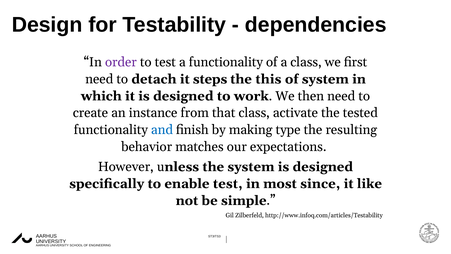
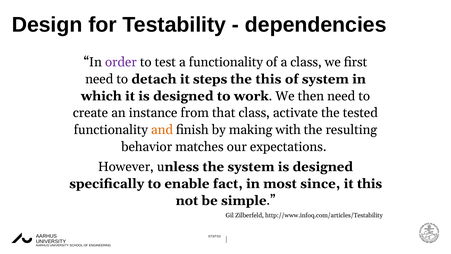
and colour: blue -> orange (162, 130)
type: type -> with (288, 130)
enable test: test -> fact (228, 183)
it like: like -> this (370, 183)
